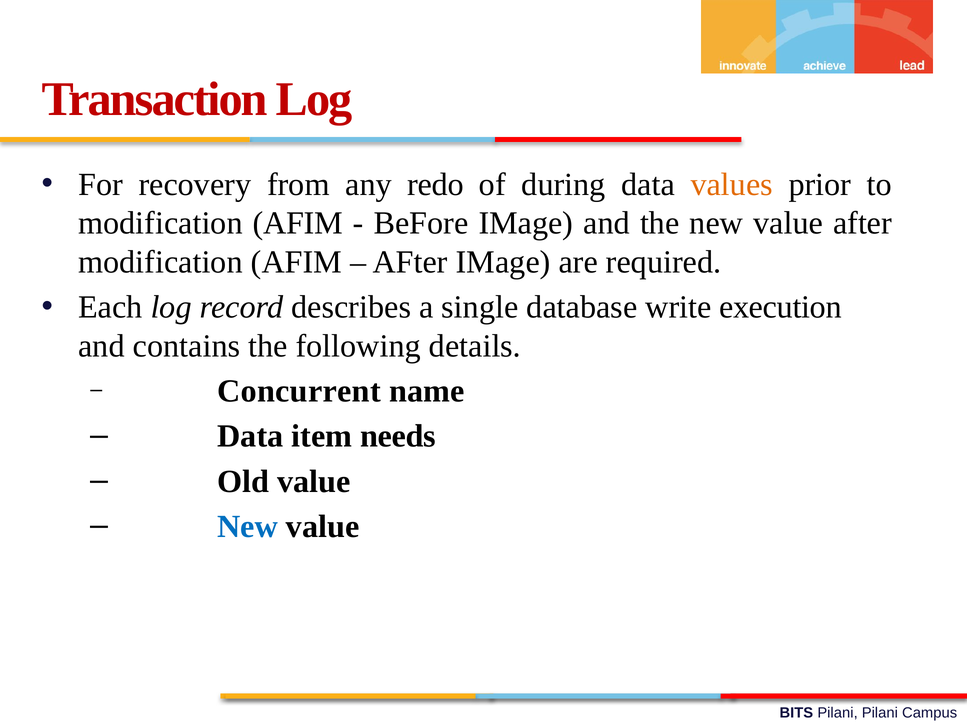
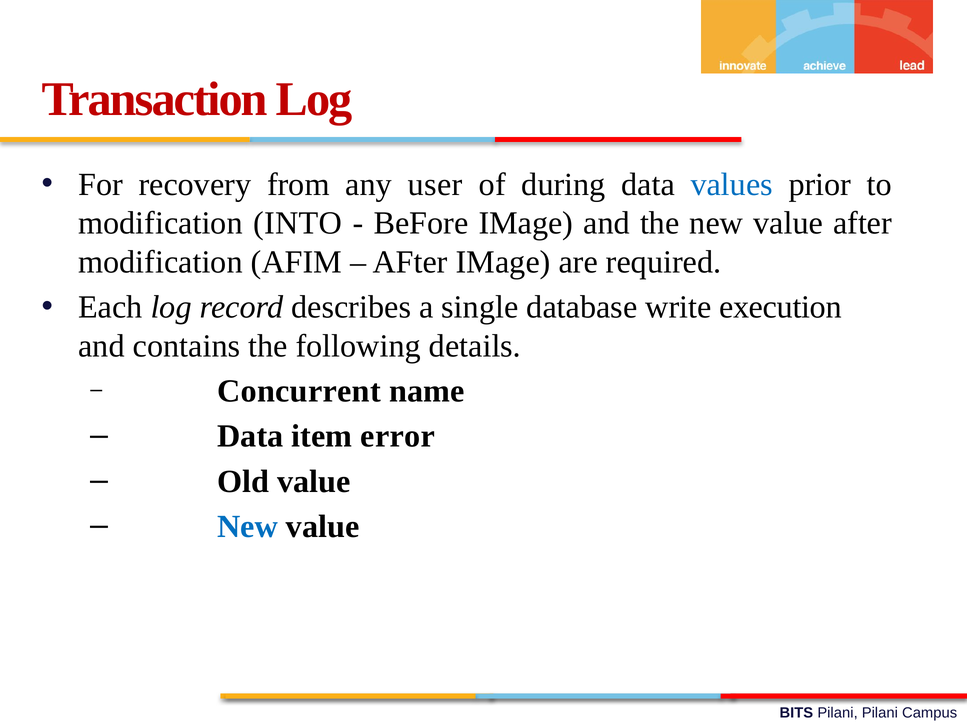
redo: redo -> user (435, 184)
values colour: orange -> blue (732, 184)
AFIM: AFIM -> INTO (298, 223)
needs: needs -> error (398, 436)
